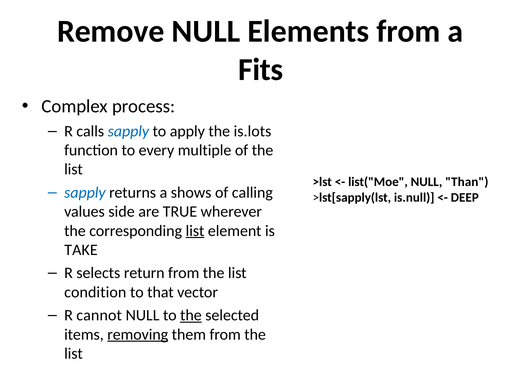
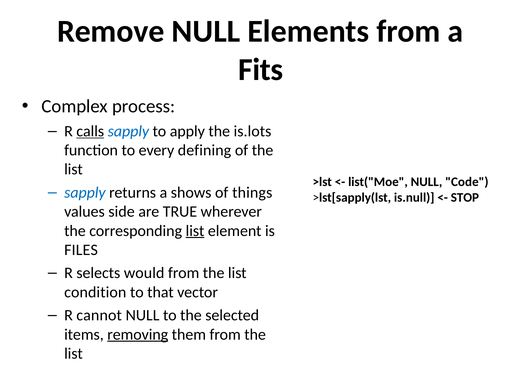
calls underline: none -> present (90, 131)
multiple: multiple -> defining (205, 150)
Than: Than -> Code (467, 182)
calling: calling -> things (252, 192)
DEEP: DEEP -> STOP (465, 197)
TAKE: TAKE -> FILES (81, 250)
return: return -> would (144, 273)
the underline: present -> none (191, 315)
